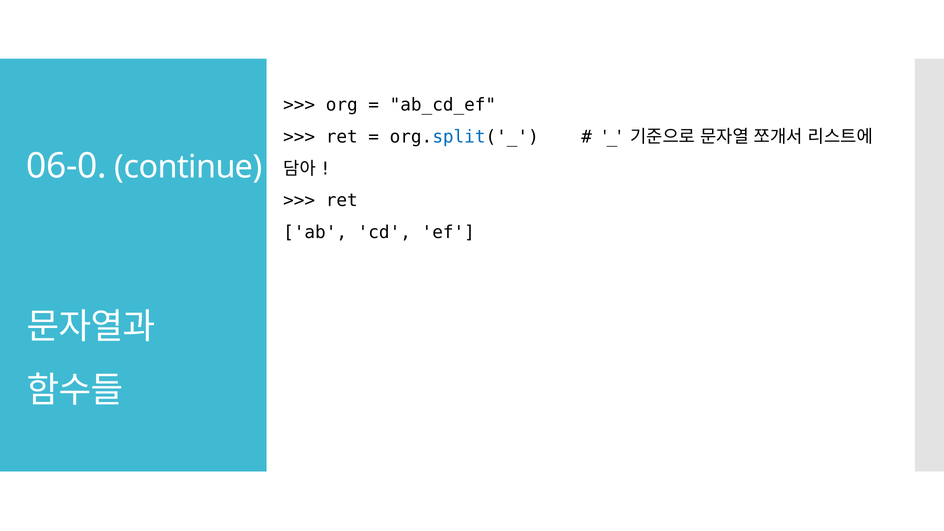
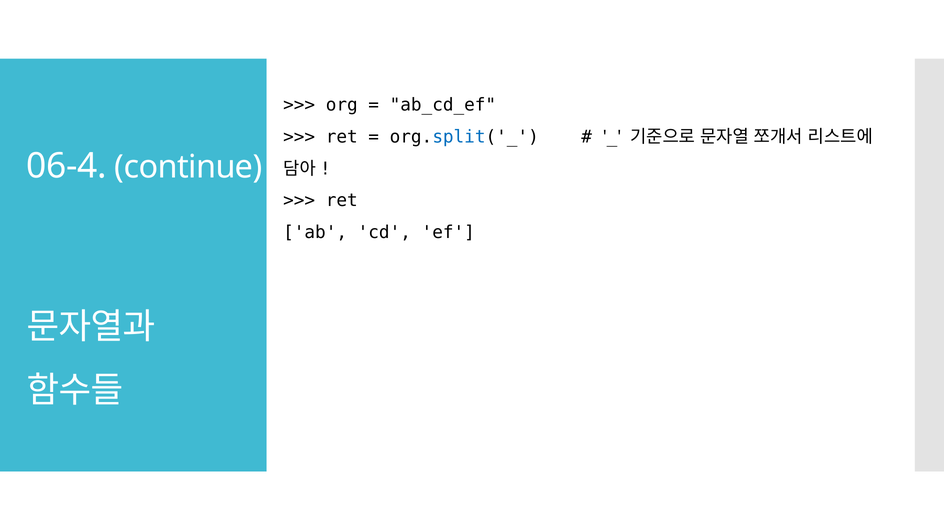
06-0: 06-0 -> 06-4 (66, 166)
